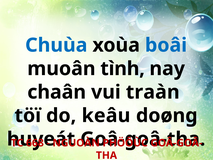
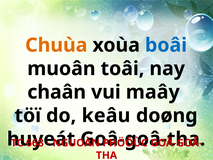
Chuùa colour: blue -> orange (56, 45)
tình: tình -> toâi (122, 69)
traàn: traàn -> maây (153, 92)
